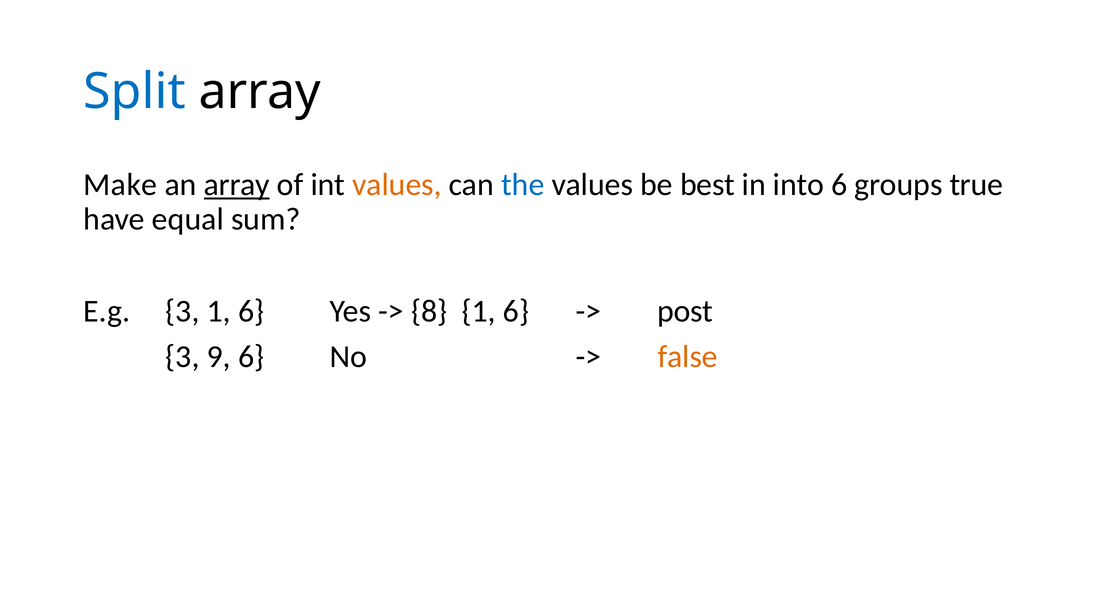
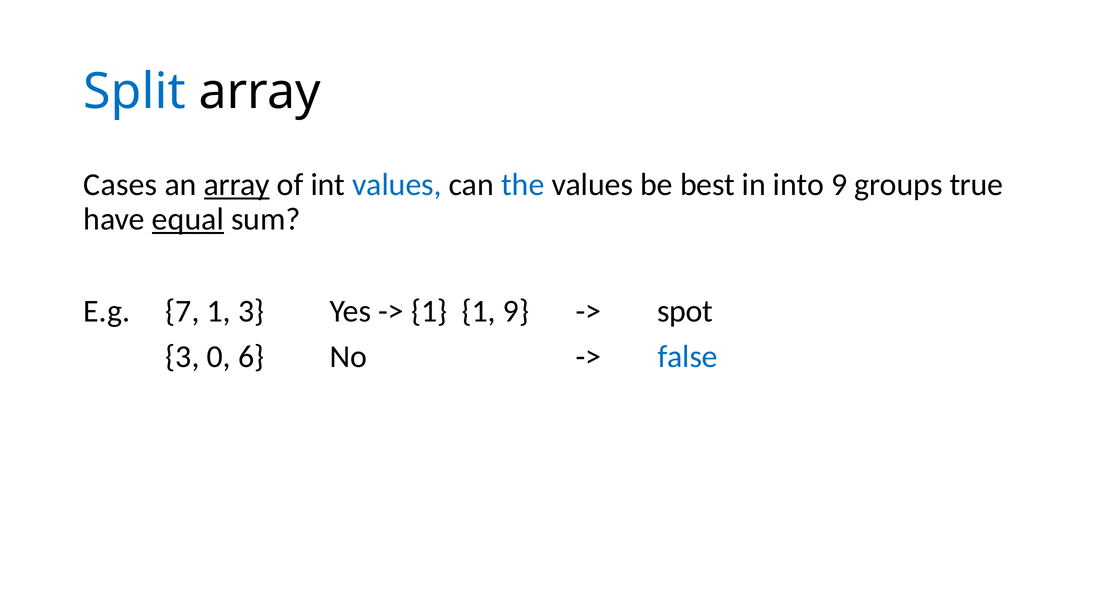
Make: Make -> Cases (120, 185)
values colour: orange -> blue (397, 185)
into 6: 6 -> 9 (839, 185)
equal underline: none -> present (188, 219)
E.g 3: 3 -> 7 (183, 311)
6: 6 -> 3 (251, 311)
8: 8 -> 1 (429, 311)
6: 6 -> 9 (516, 311)
post: post -> spot (685, 311)
9: 9 -> 0 (219, 357)
false colour: orange -> blue (688, 357)
